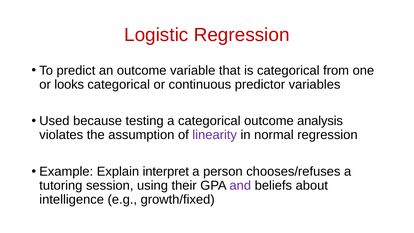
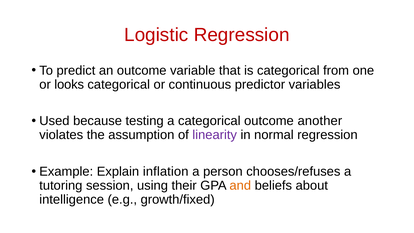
analysis: analysis -> another (320, 121)
interpret: interpret -> inflation (166, 172)
and colour: purple -> orange (240, 186)
